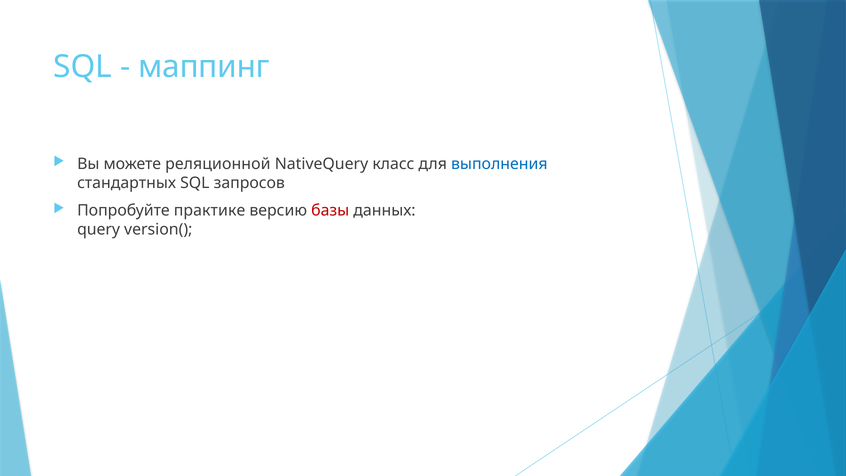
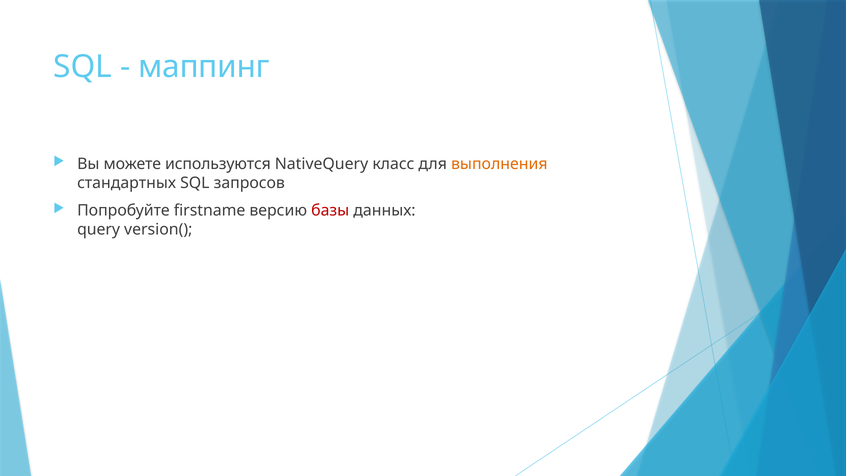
реляционной: реляционной -> используются (218, 164)
выполнения colour: blue -> orange (499, 164)
практике: практике -> firstname (210, 211)
